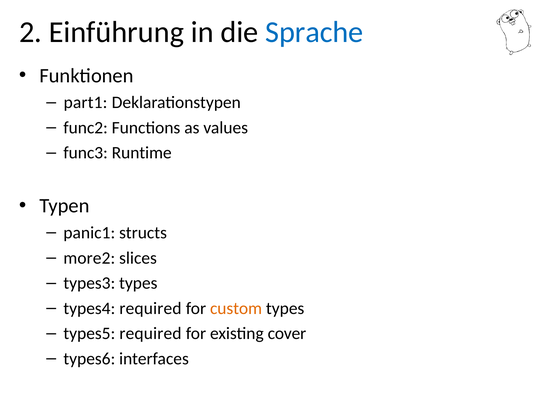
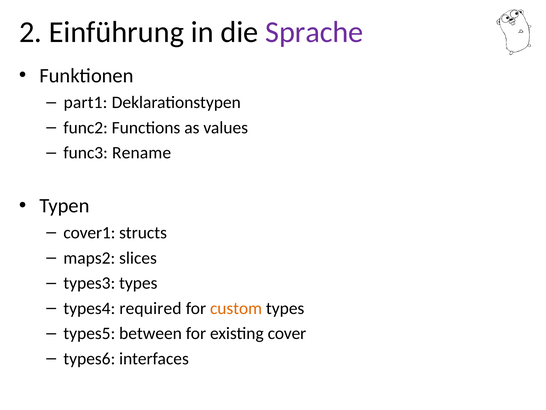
Sprache colour: blue -> purple (314, 32)
Runtime: Runtime -> Rename (142, 153)
panic1: panic1 -> cover1 (89, 232)
more2: more2 -> maps2 (89, 258)
types5 required: required -> between (151, 333)
